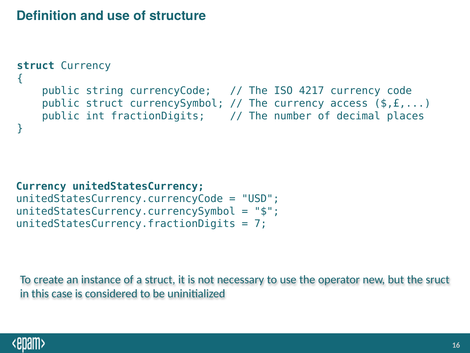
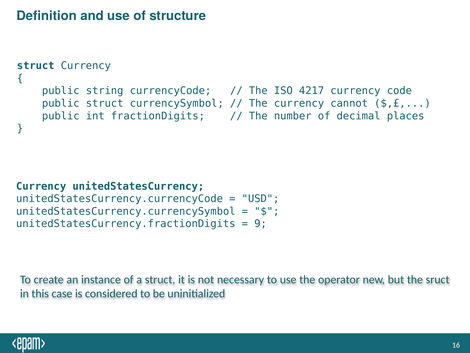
access: access -> cannot (349, 103)
7: 7 -> 9 (261, 224)
